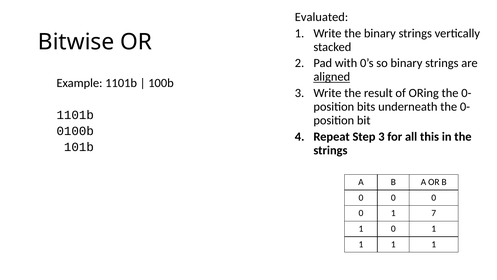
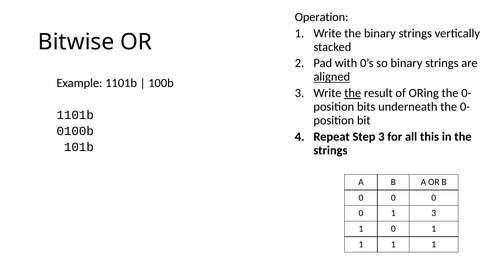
Evaluated: Evaluated -> Operation (322, 17)
the underline: none -> present (353, 93)
1 7: 7 -> 3 (434, 213)
